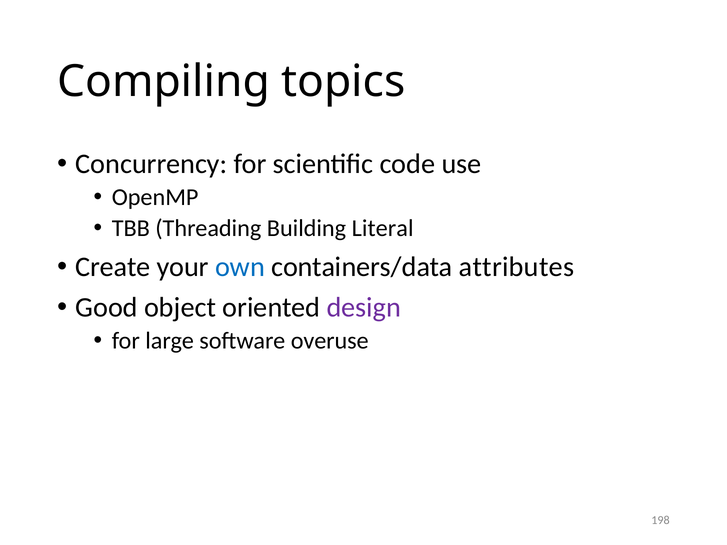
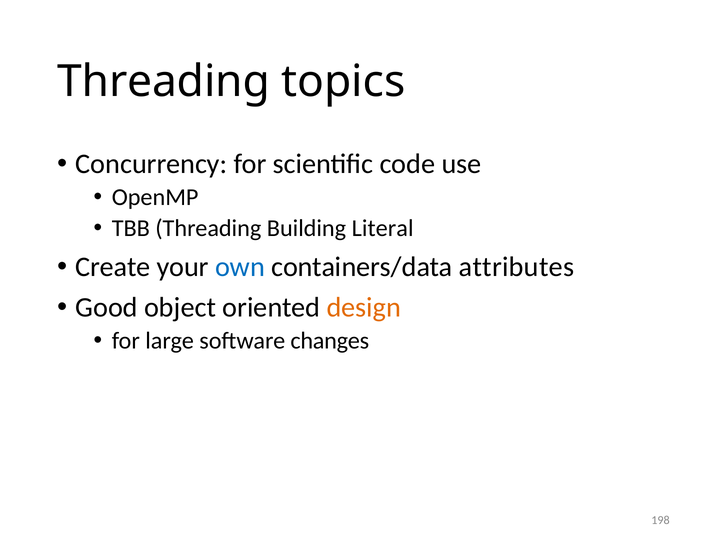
Compiling: Compiling -> Threading (164, 81)
design colour: purple -> orange (364, 308)
overuse: overuse -> changes (330, 341)
